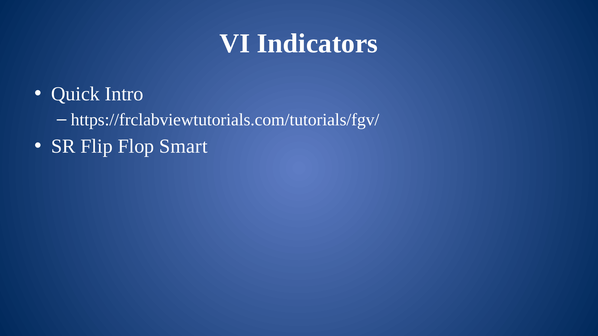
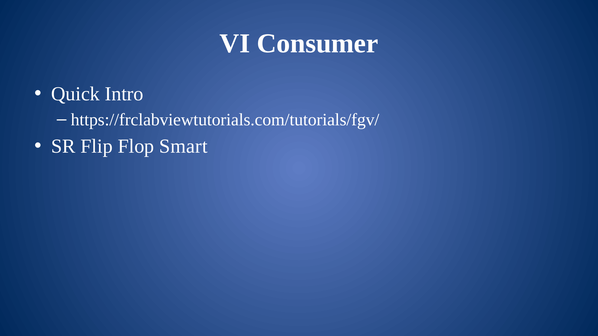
Indicators: Indicators -> Consumer (318, 43)
